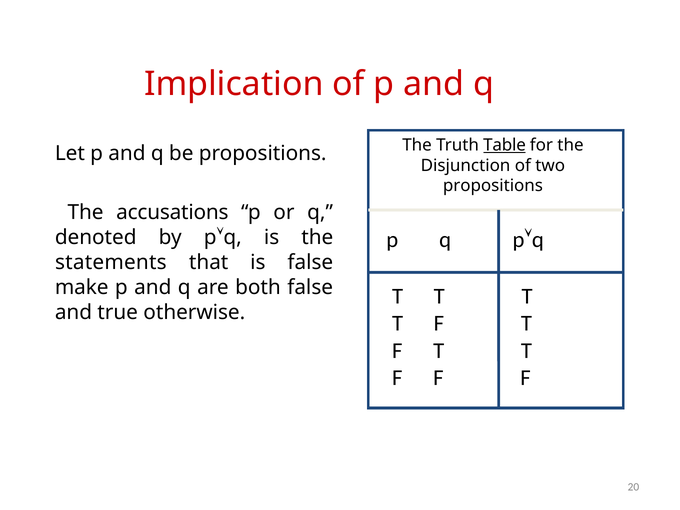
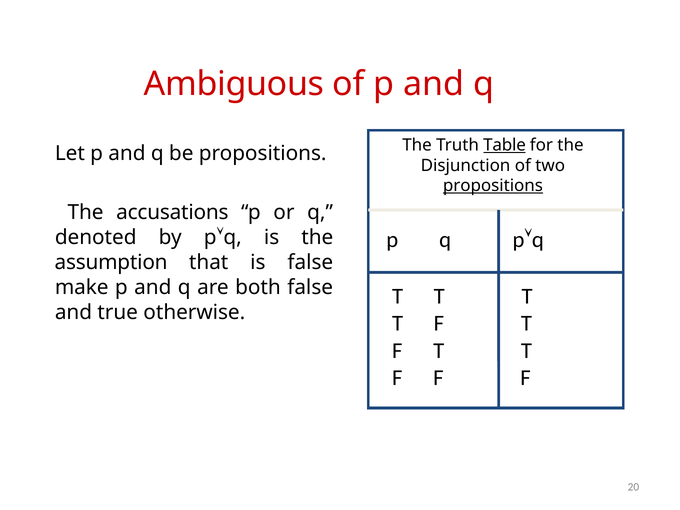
Implication: Implication -> Ambiguous (234, 84)
propositions underline: none -> present (493, 186)
statements: statements -> assumption (111, 262)
